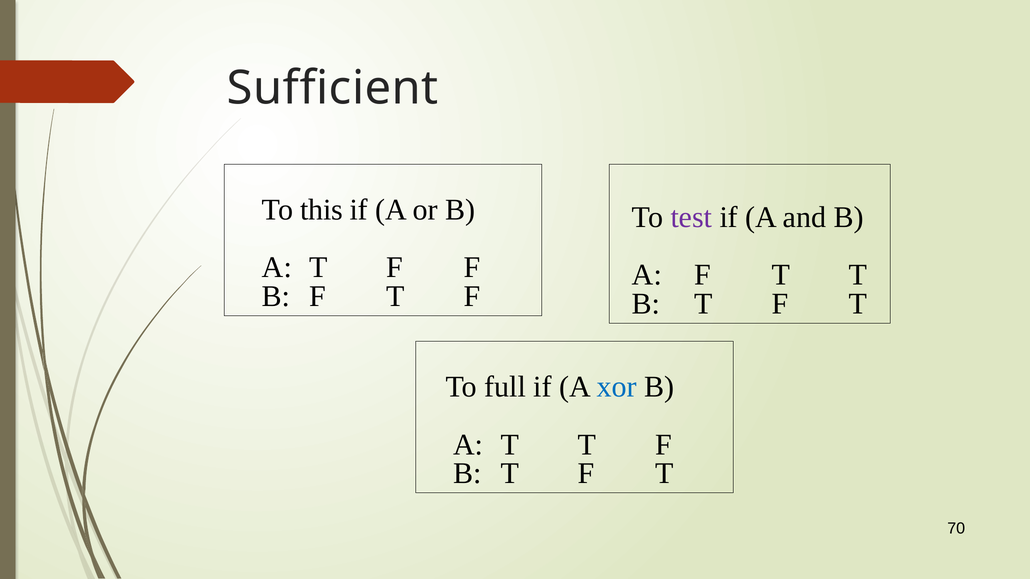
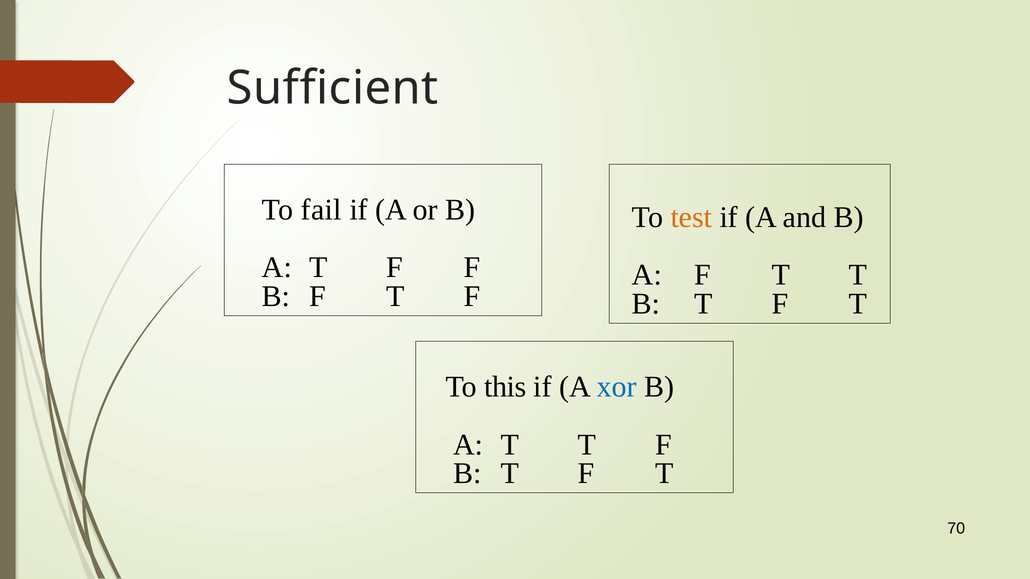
this: this -> fail (321, 210)
test colour: purple -> orange (691, 217)
full: full -> this (505, 387)
